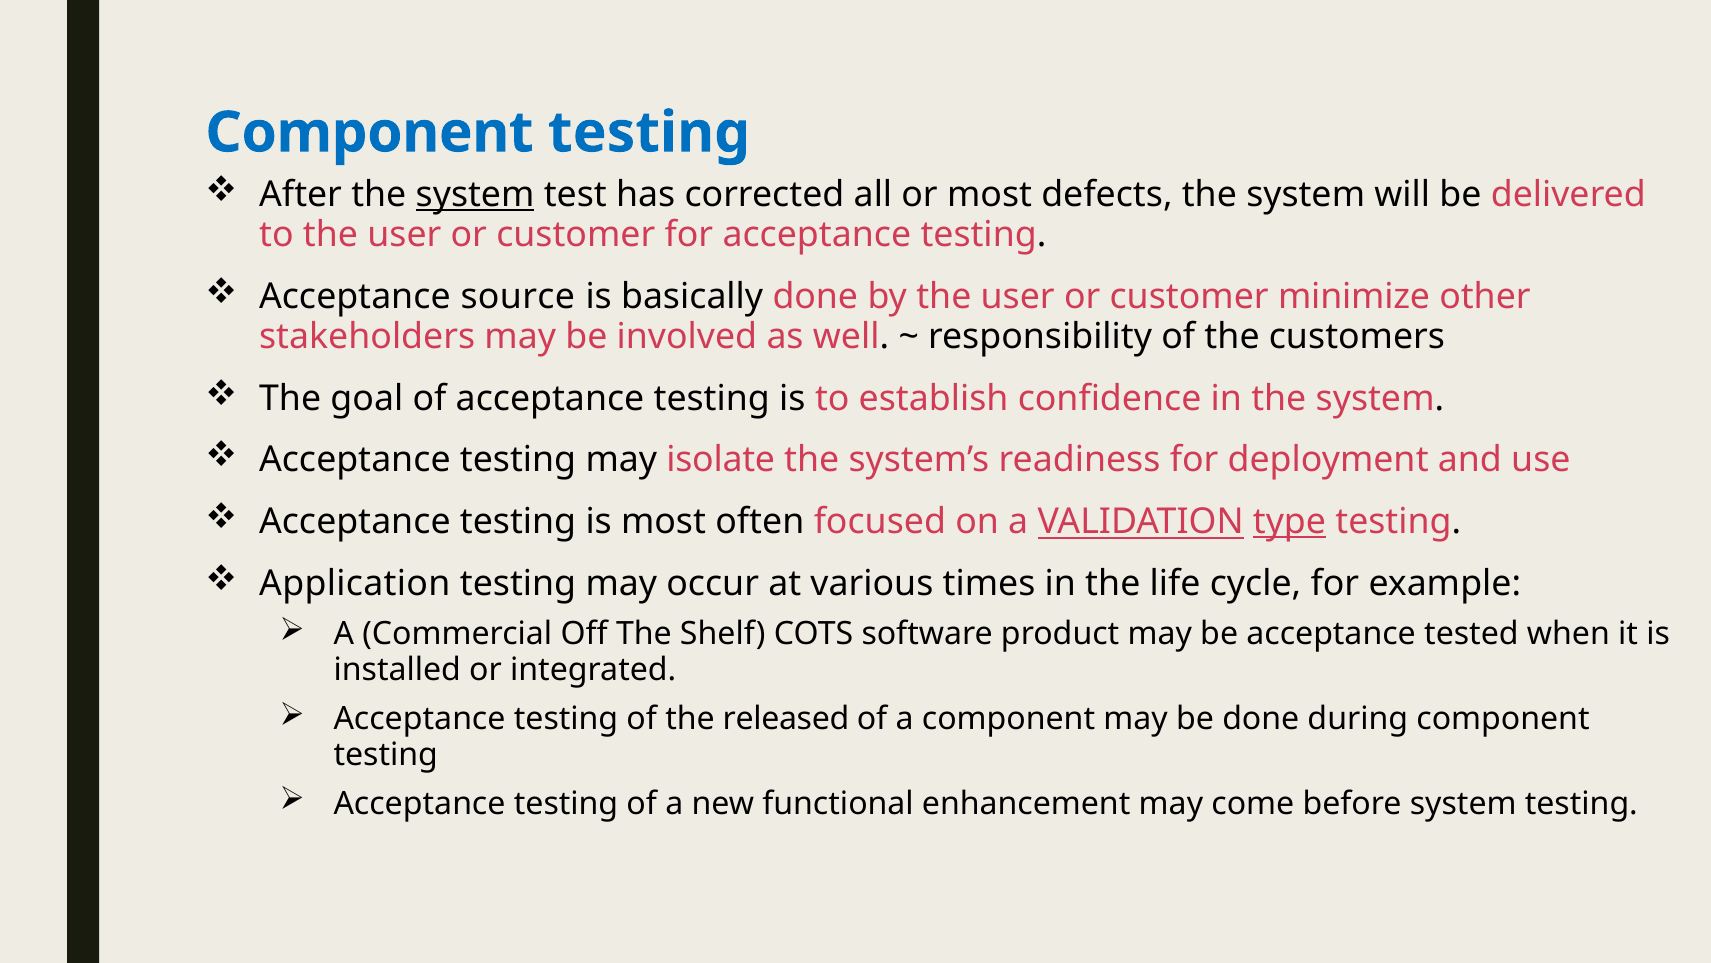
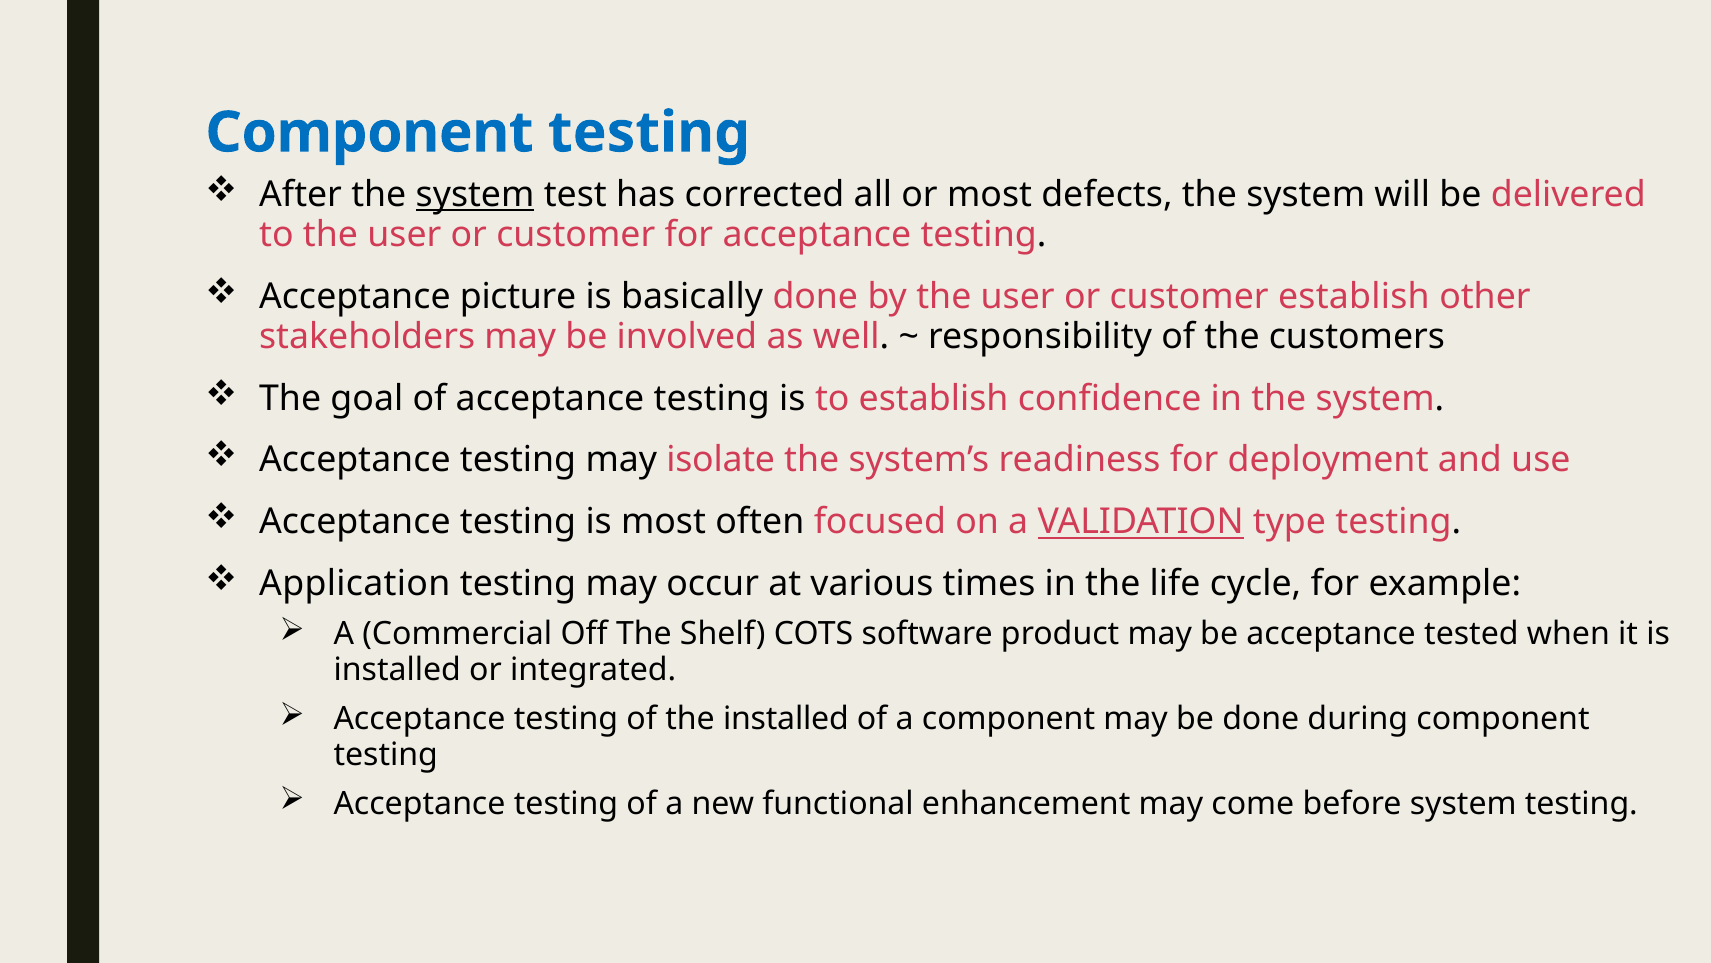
source: source -> picture (518, 296)
customer minimize: minimize -> establish (1354, 296)
type underline: present -> none (1289, 521)
the released: released -> installed (786, 718)
